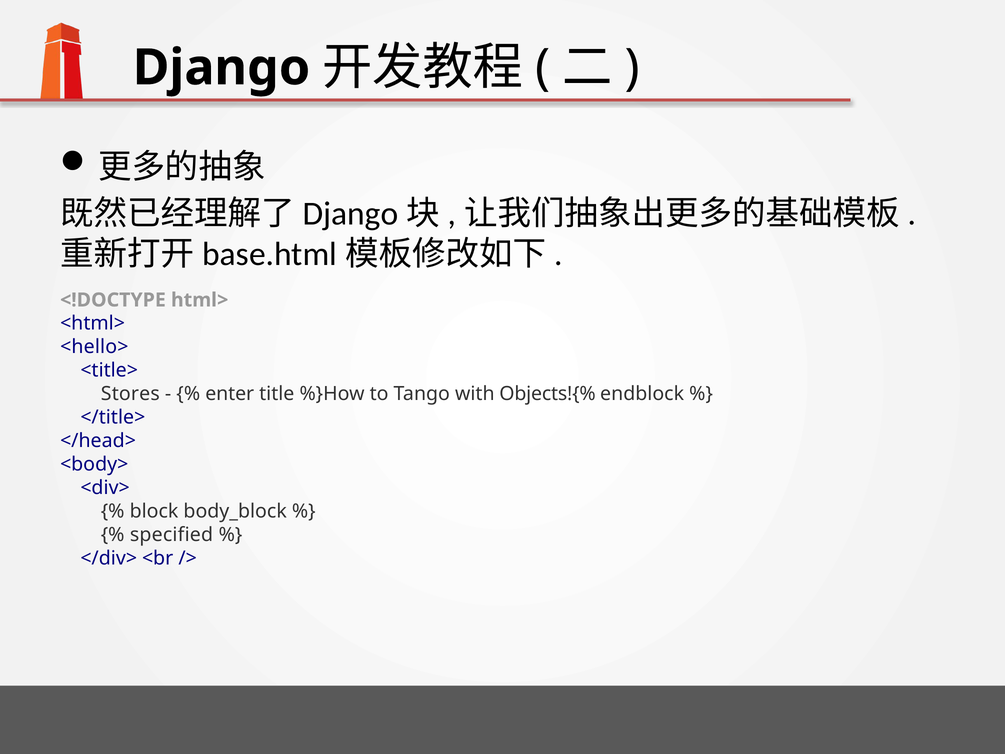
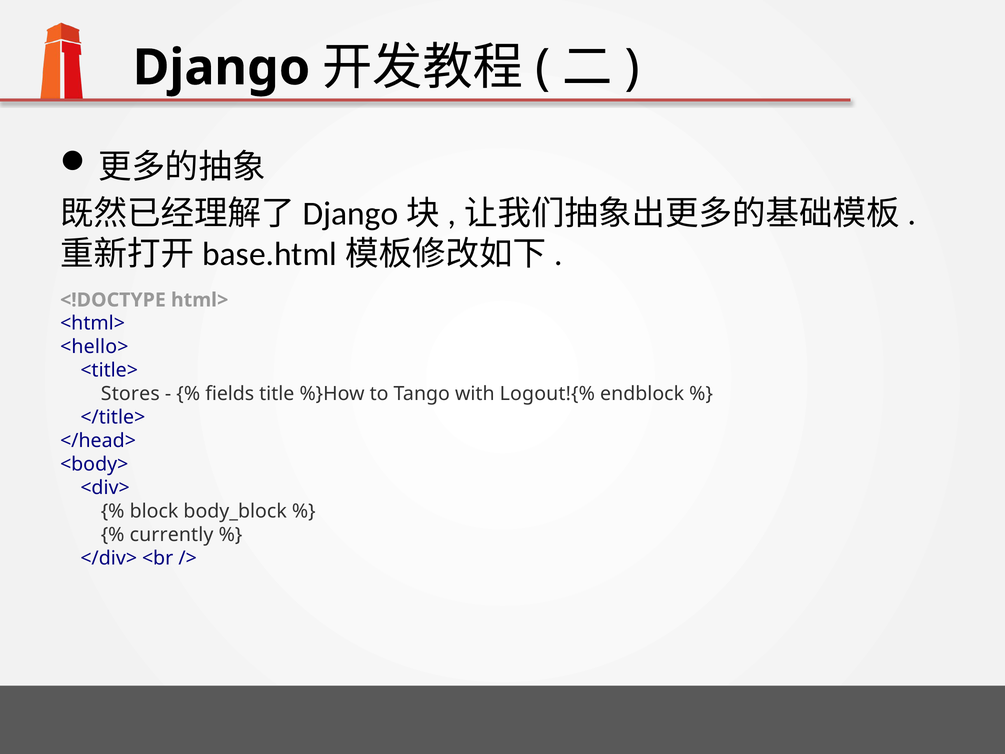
enter: enter -> fields (230, 394)
Objects!{%: Objects!{% -> Logout!{% (547, 394)
specified: specified -> currently (172, 535)
